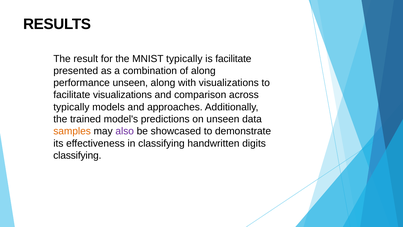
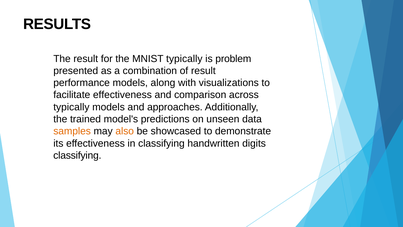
is facilitate: facilitate -> problem (233, 59)
of along: along -> result (203, 71)
performance unseen: unseen -> models (130, 83)
facilitate visualizations: visualizations -> effectiveness (122, 95)
also colour: purple -> orange (125, 131)
